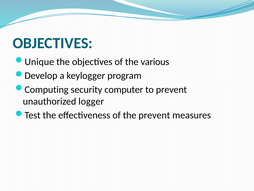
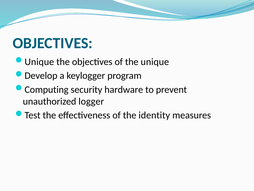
the various: various -> unique (155, 62)
computer: computer -> hardware (124, 89)
the prevent: prevent -> identity (154, 115)
